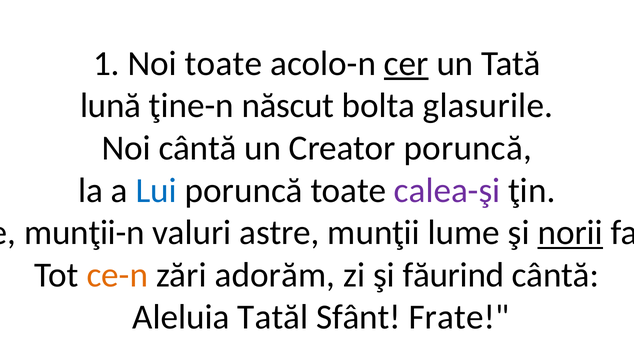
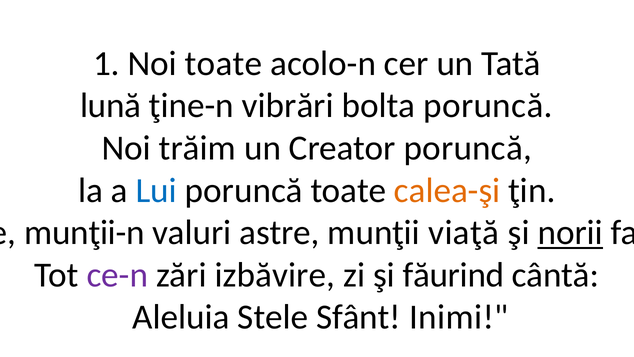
cer underline: present -> none (406, 63)
născut: născut -> vibrări (288, 106)
bolta glasurile: glasurile -> poruncă (488, 106)
Noi cântă: cântă -> trăim (197, 148)
calea-şi colour: purple -> orange (447, 190)
lume: lume -> viaţă (464, 233)
ce-n colour: orange -> purple (117, 275)
adorăm: adorăm -> izbăvire (275, 275)
Aleluia Tatăl: Tatăl -> Stele (273, 317)
Frate: Frate -> Inimi (459, 317)
